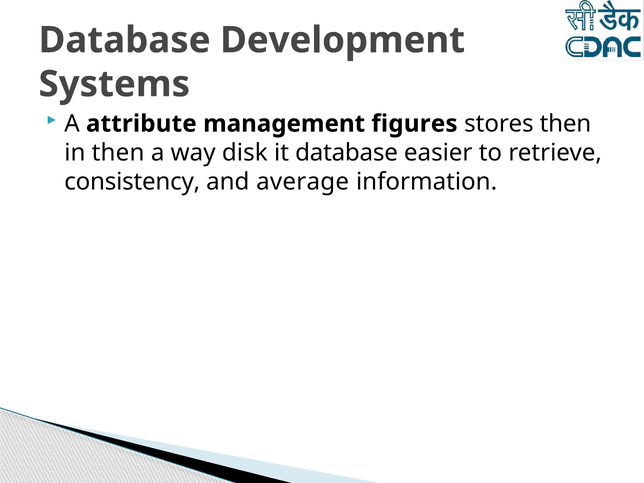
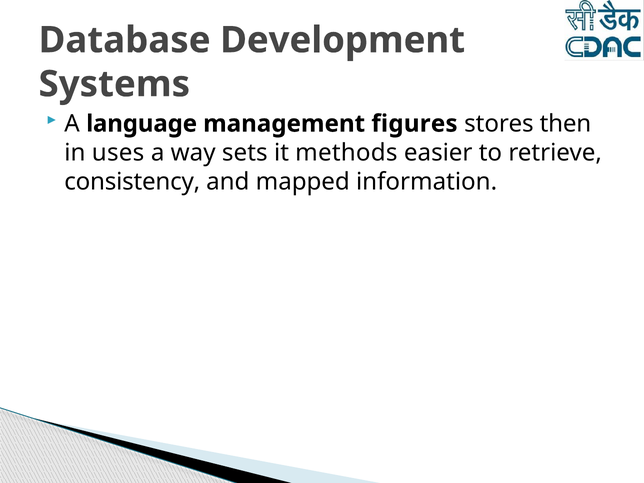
attribute: attribute -> language (142, 124)
in then: then -> uses (118, 153)
disk: disk -> sets (245, 153)
it database: database -> methods (346, 153)
average: average -> mapped (303, 182)
